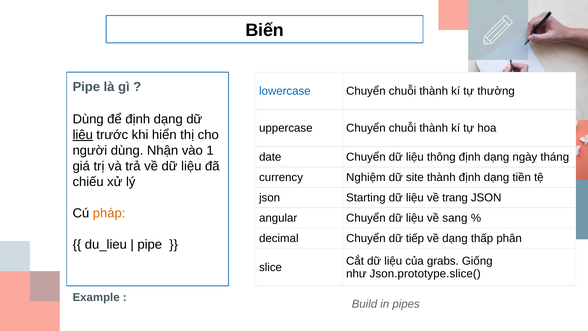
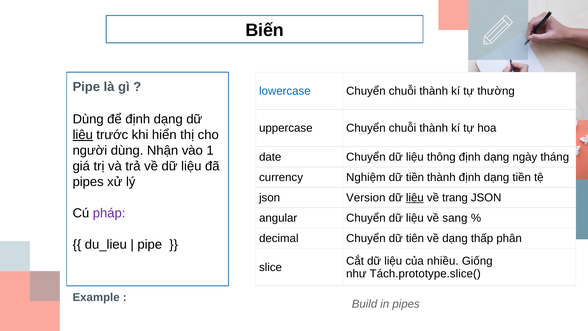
dữ site: site -> tiền (415, 177)
chiếu: chiếu -> pipes (88, 182)
Starting: Starting -> Version (366, 198)
liệu underline: none -> present (415, 198)
pháp colour: orange -> purple (109, 213)
tiếp: tiếp -> tiên (415, 238)
grabs: grabs -> nhiều (443, 261)
Json.prototype.slice(: Json.prototype.slice( -> Tách.prototype.slice( (425, 274)
